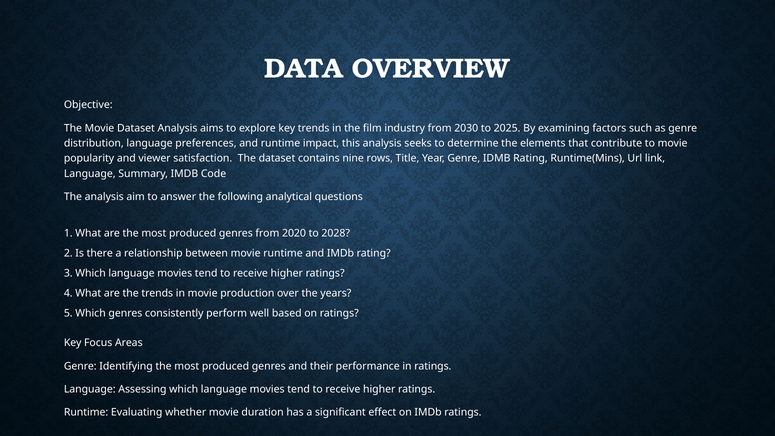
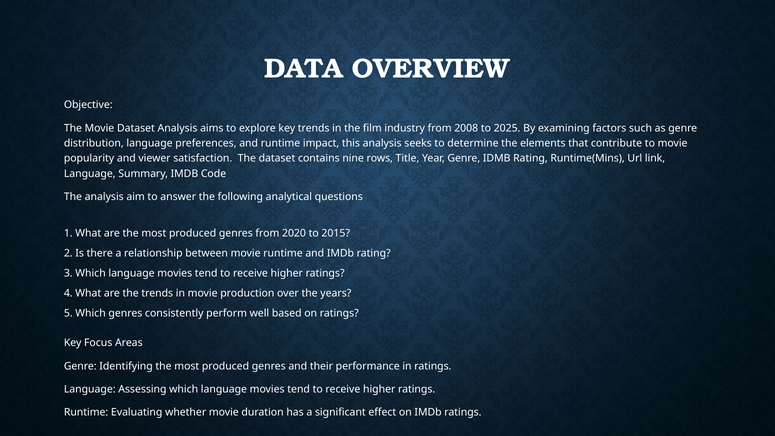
2030: 2030 -> 2008 (466, 128)
2028: 2028 -> 2015 (336, 233)
